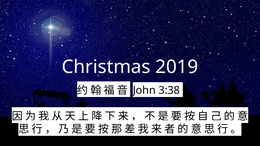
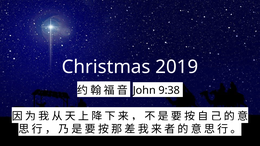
3:38: 3:38 -> 9:38 (169, 90)
